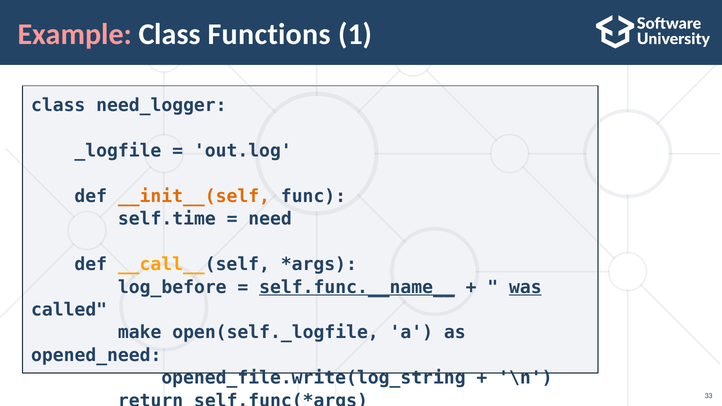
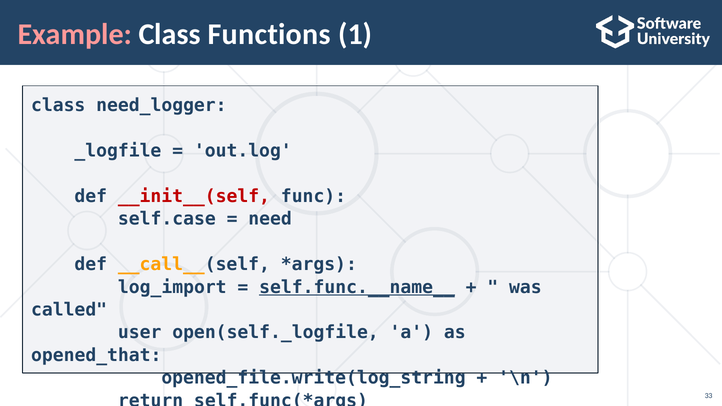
__init__(self colour: orange -> red (194, 196)
self.time: self.time -> self.case (167, 219)
log_before: log_before -> log_import (172, 287)
was underline: present -> none (525, 287)
make: make -> user (140, 333)
opened_need: opened_need -> opened_that (96, 355)
